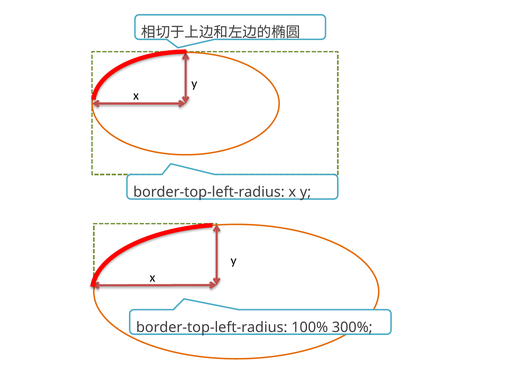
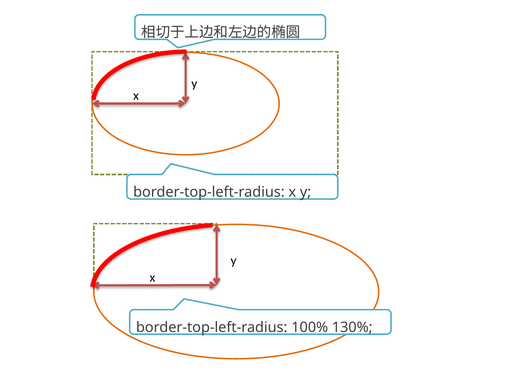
300%: 300% -> 130% (352, 327)
